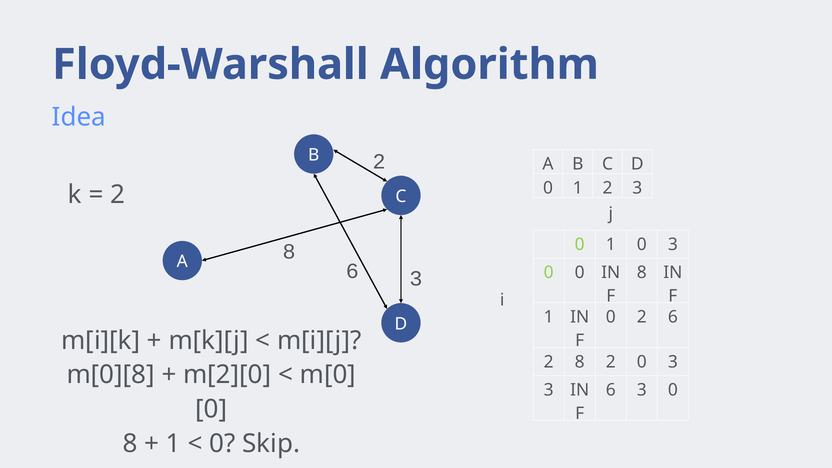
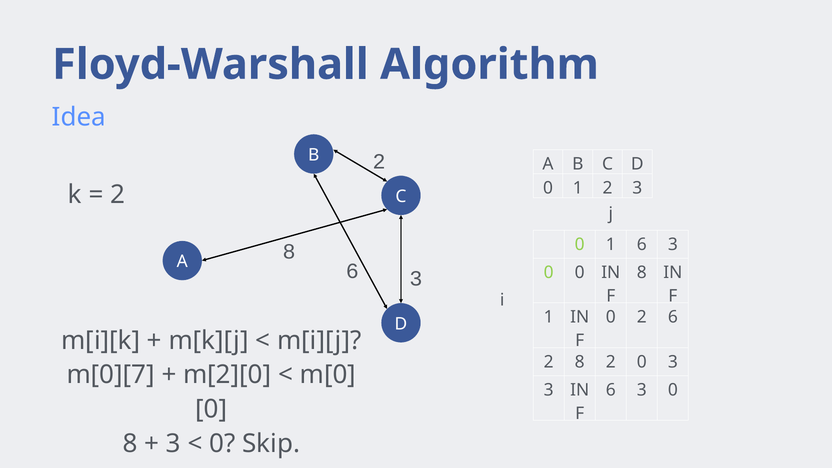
1 0: 0 -> 6 (642, 244)
m[0][8: m[0][8 -> m[0][7 (111, 375)
1: 1 -> 3 (173, 444)
